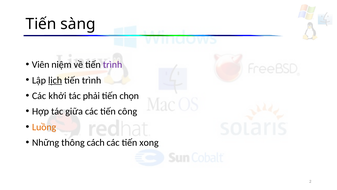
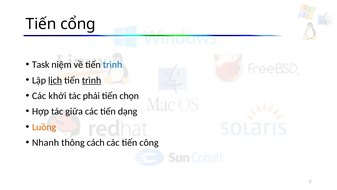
sàng: sàng -> cổng (78, 24)
Viên: Viên -> Task (41, 65)
trình colour: purple -> blue (113, 65)
trình underline: none -> present (92, 80)
công: công -> dạng (128, 111)
Những: Những -> Nhanh (46, 142)
xong: xong -> công (149, 142)
